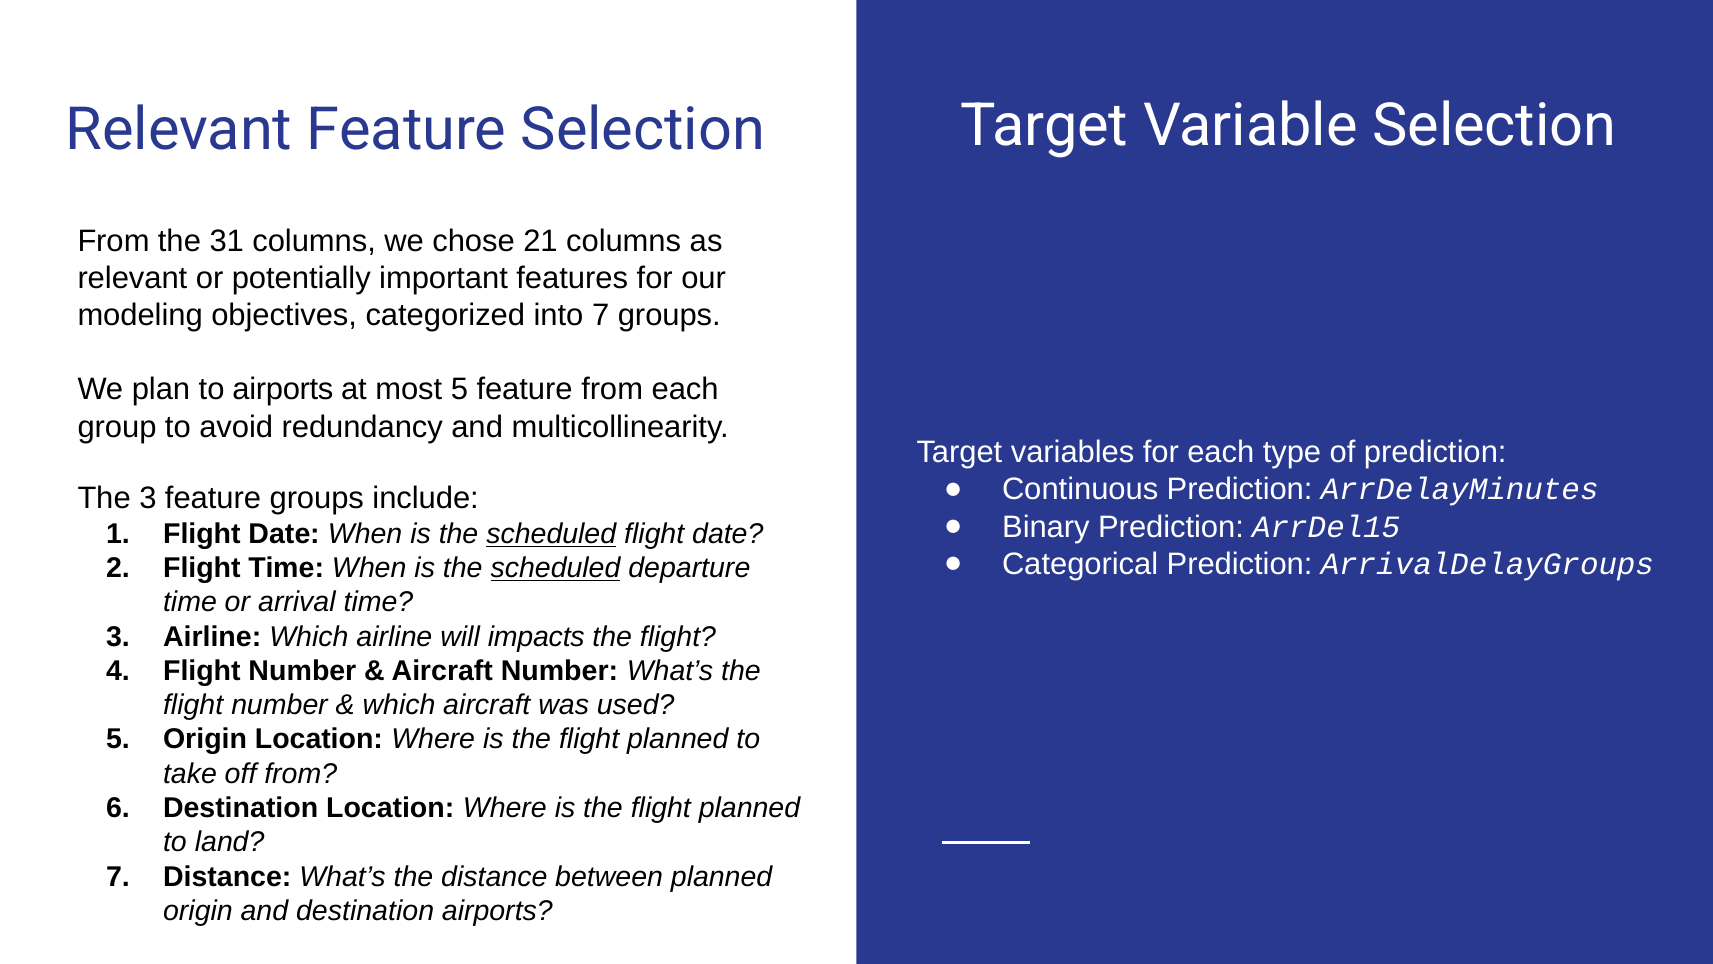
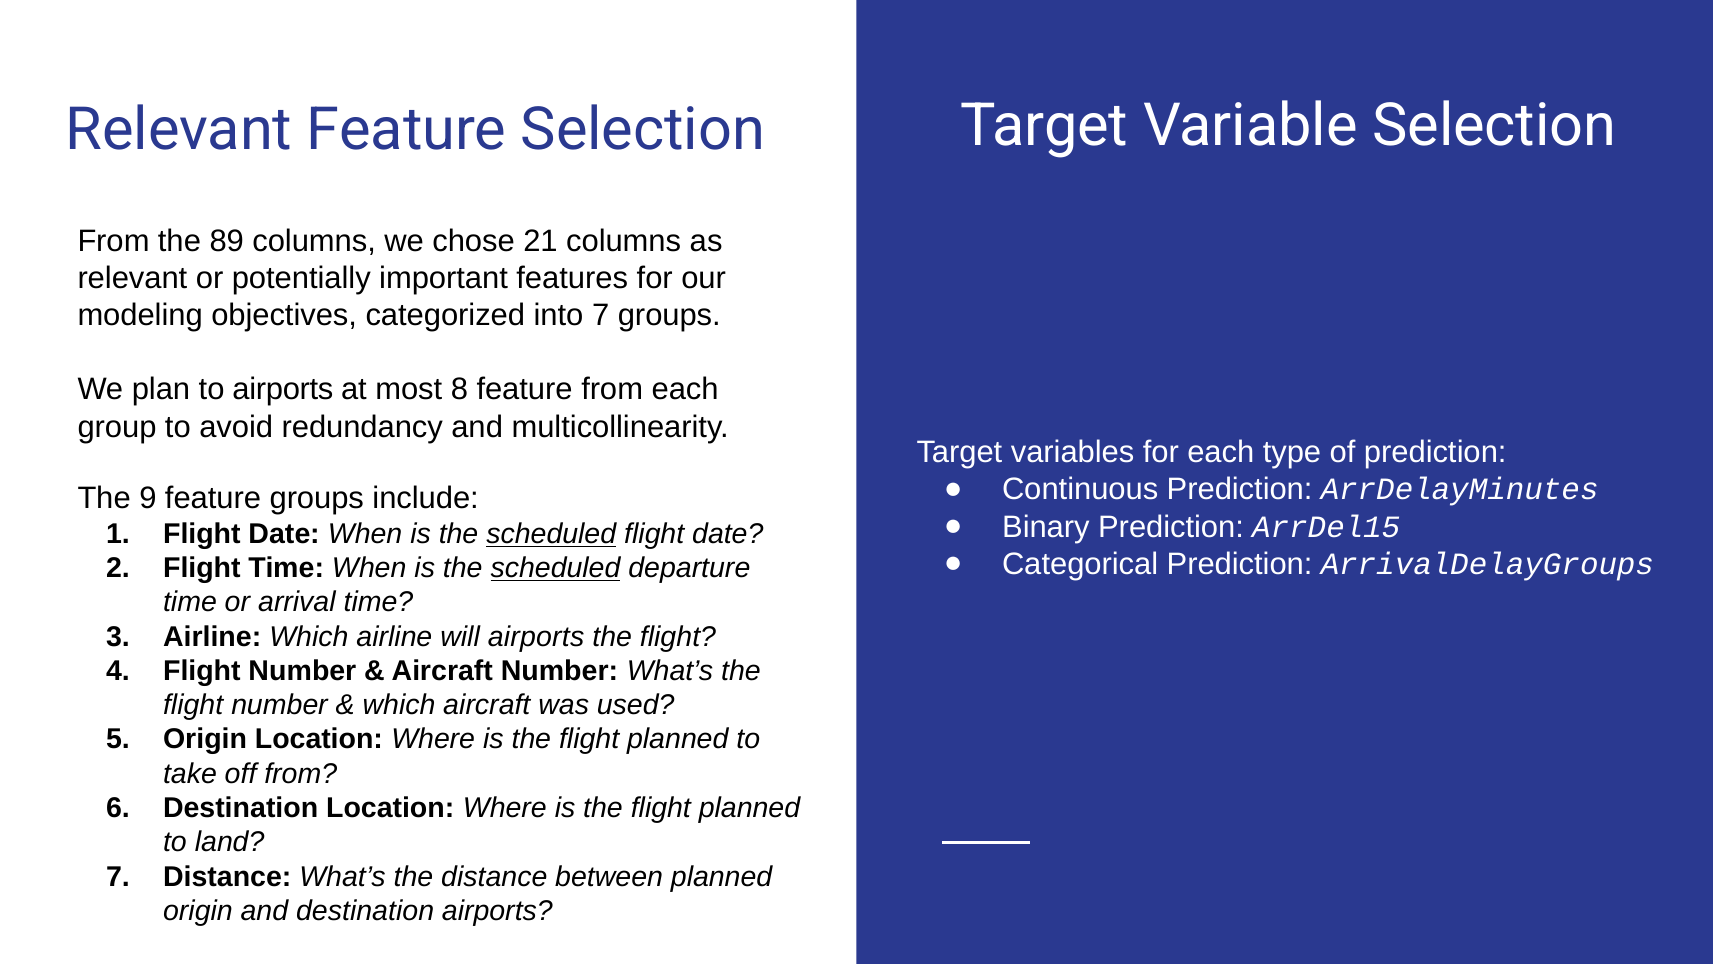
31: 31 -> 89 (227, 241)
most 5: 5 -> 8 (459, 390)
The 3: 3 -> 9 (148, 498)
will impacts: impacts -> airports (536, 636)
